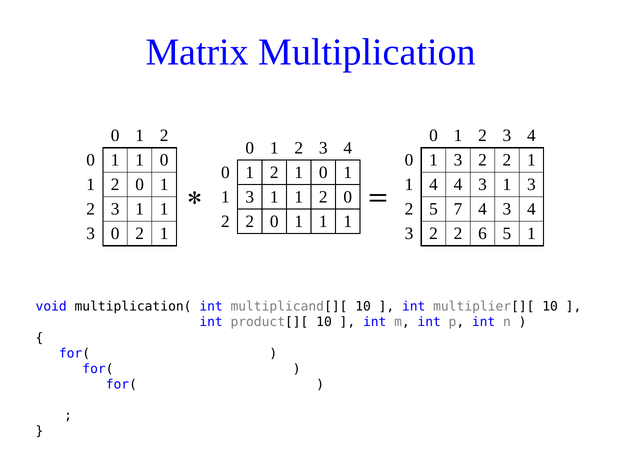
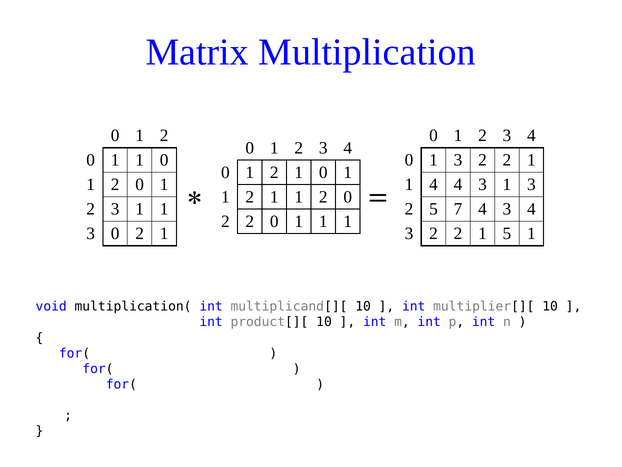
3: 3 -> 2 (250, 197)
6: 6 -> 1 (482, 233)
